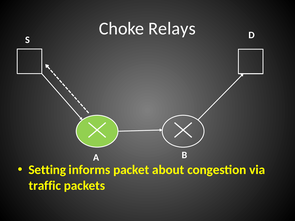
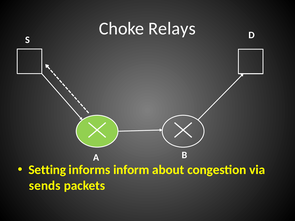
packet: packet -> inform (131, 170)
traffic: traffic -> sends (45, 186)
